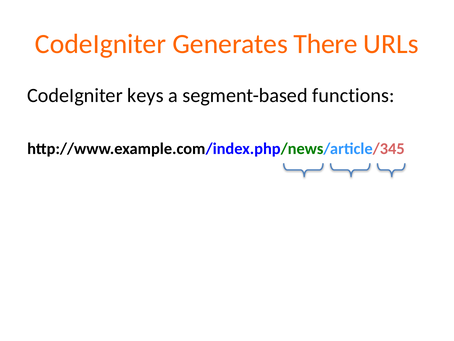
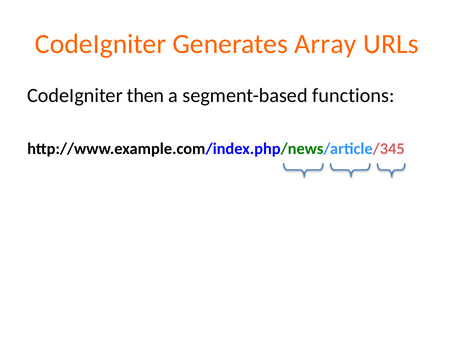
There: There -> Array (325, 44)
keys: keys -> then (146, 95)
